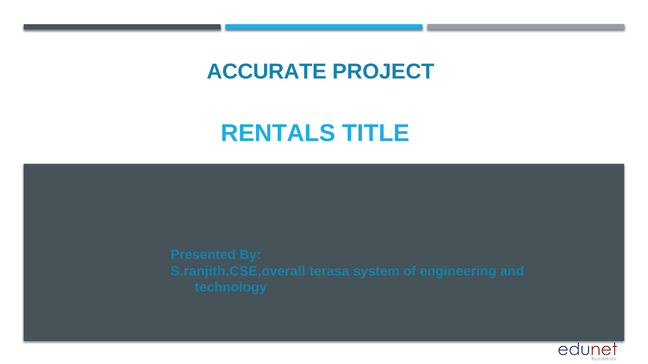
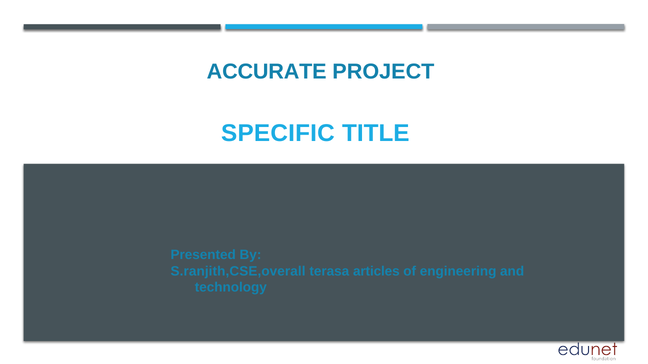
RENTALS: RENTALS -> SPECIFIC (278, 133)
system: system -> articles (376, 271)
